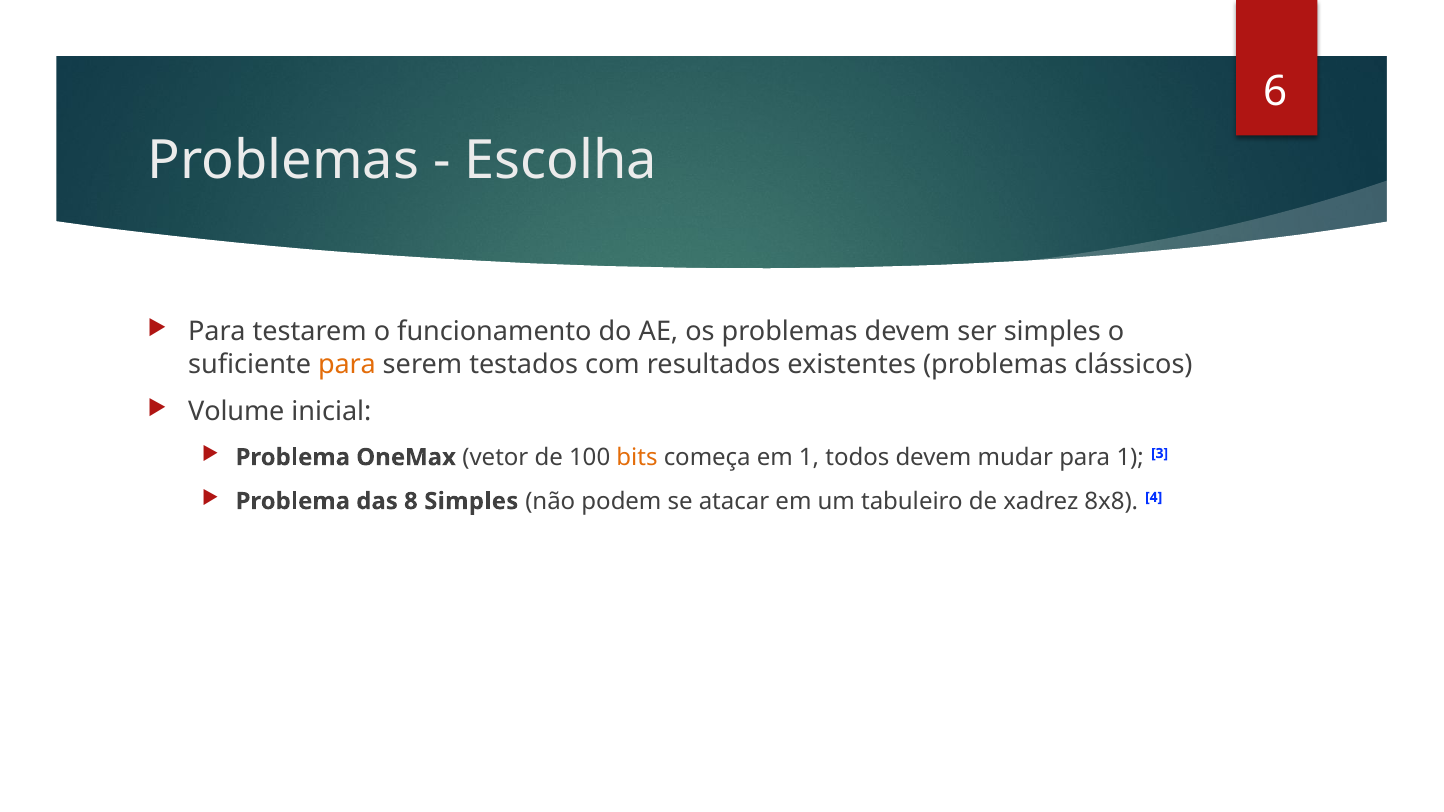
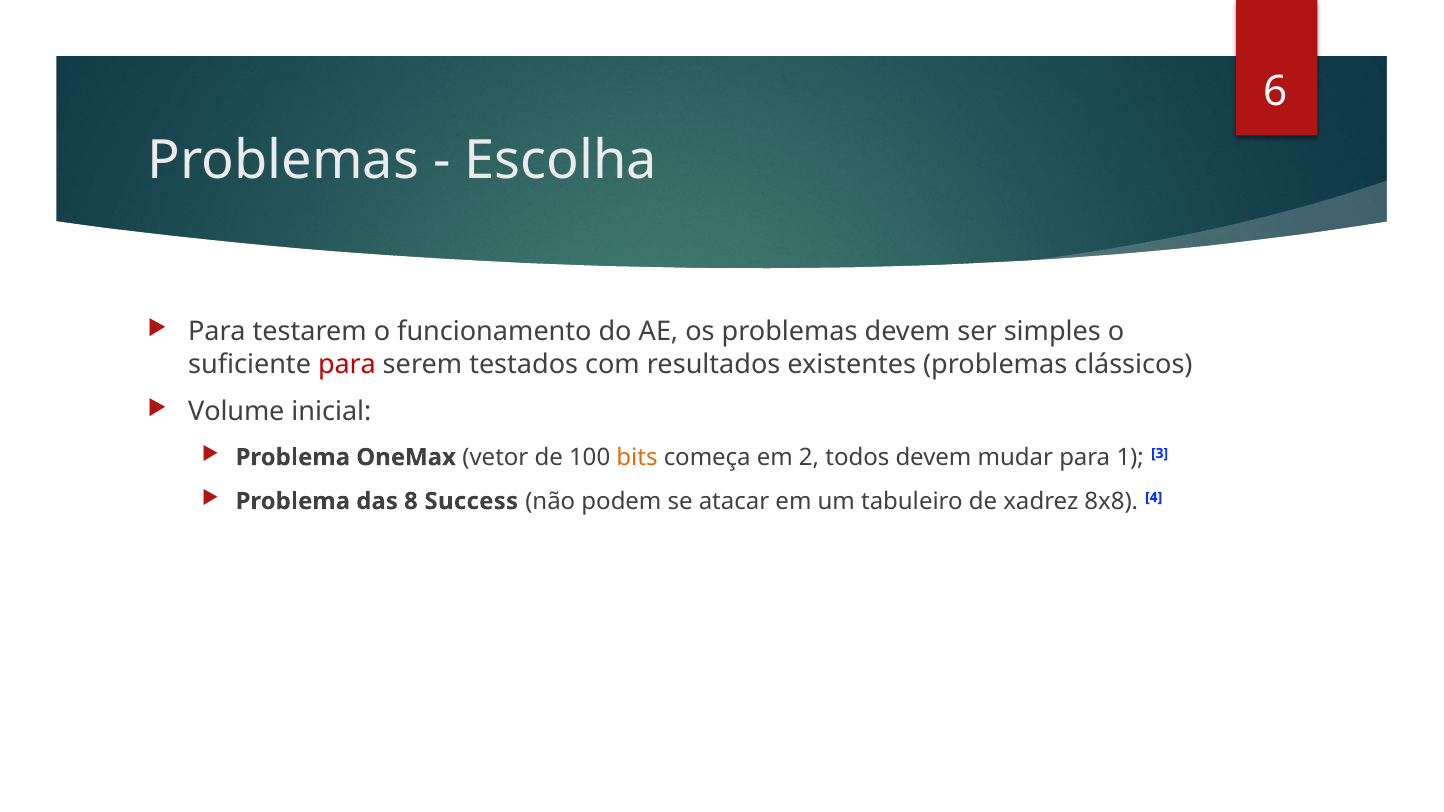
para colour: orange -> red (347, 364)
em 1: 1 -> 2 (809, 457)
8 Simples: Simples -> Success (471, 501)
